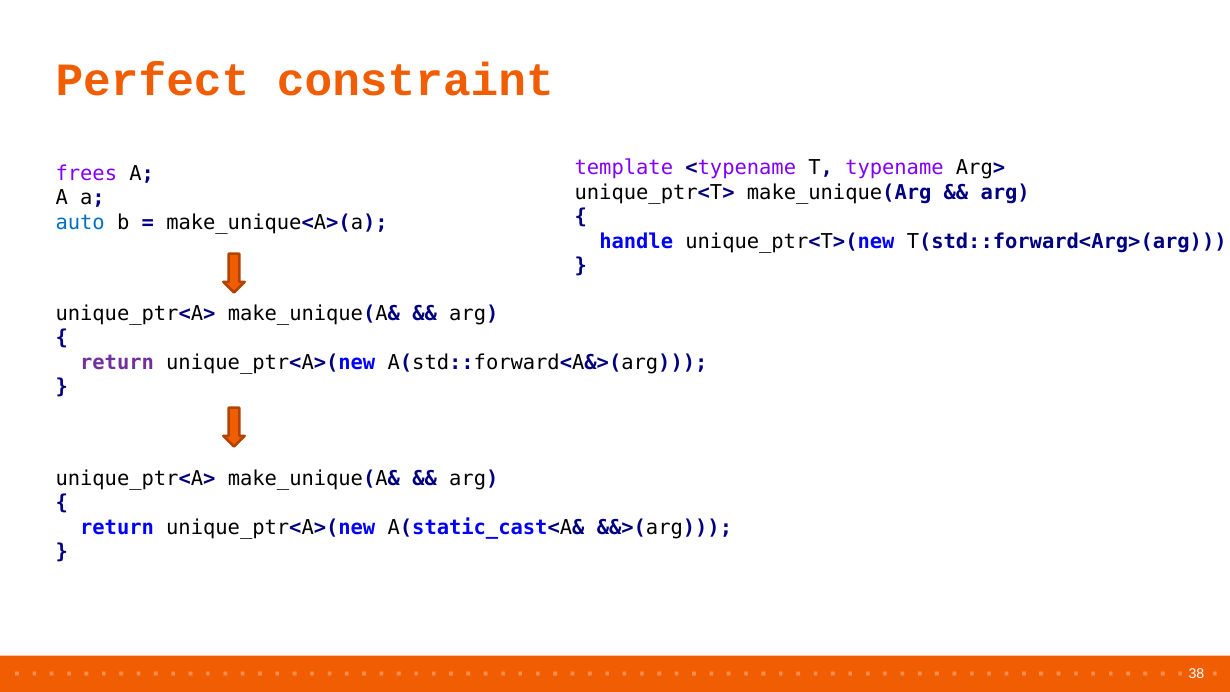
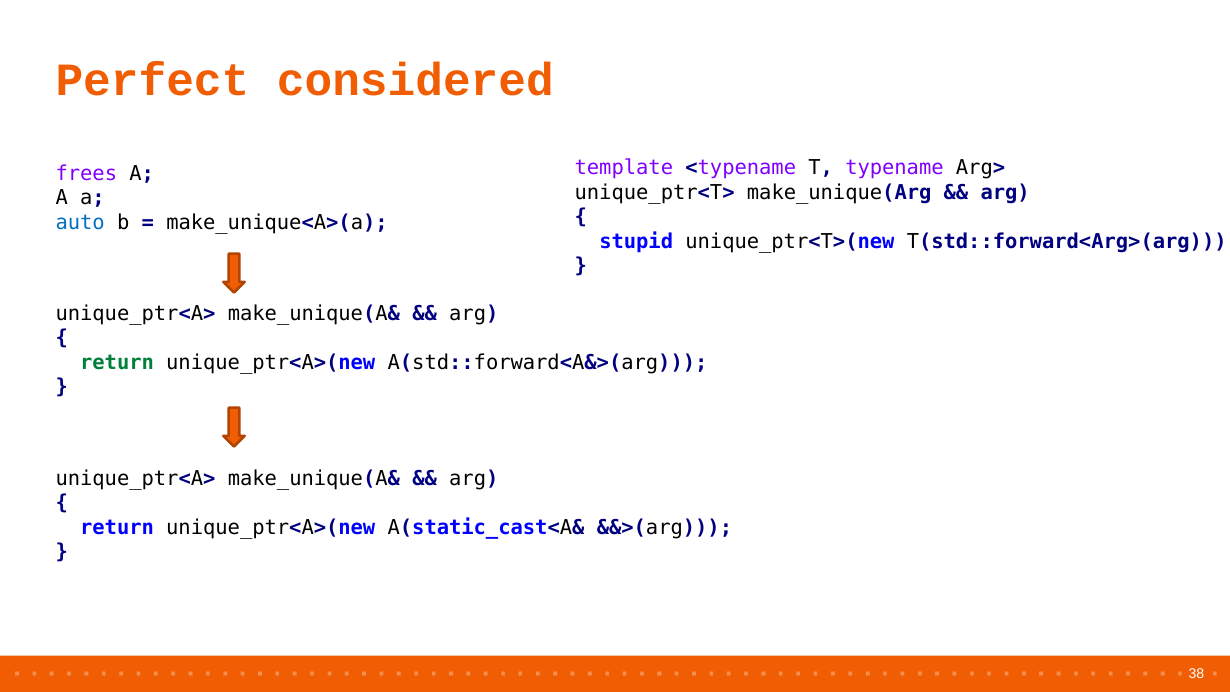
constraint: constraint -> considered (415, 80)
handle: handle -> stupid (636, 241)
return colour: purple -> green (117, 362)
